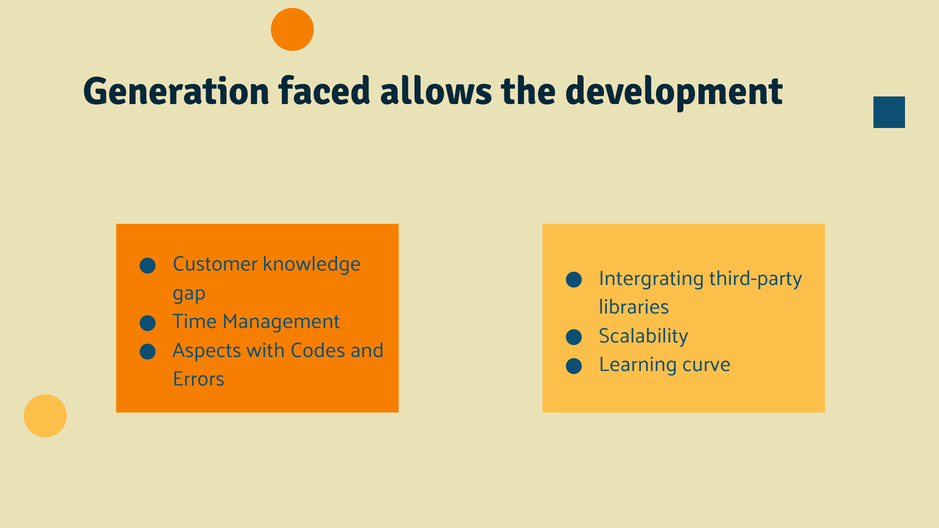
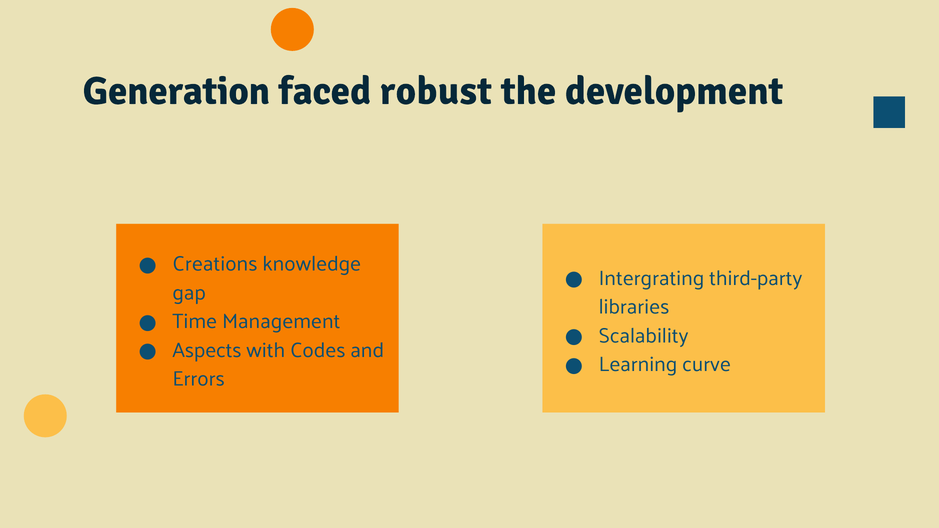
allows: allows -> robust (436, 91)
Customer: Customer -> Creations (215, 264)
